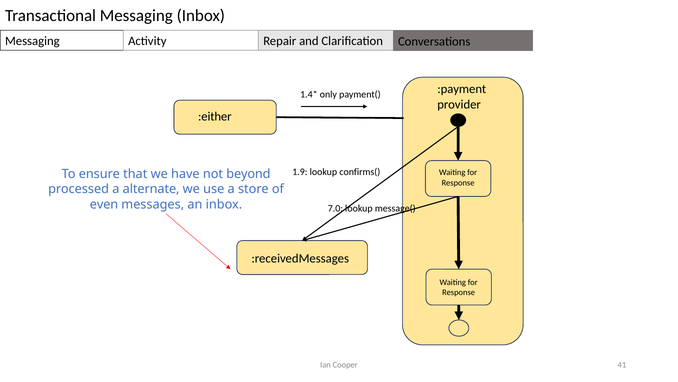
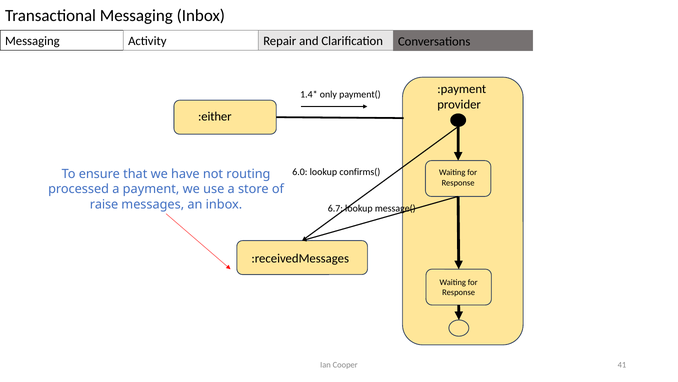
1.9: 1.9 -> 6.0 (300, 172)
beyond: beyond -> routing (248, 174)
alternate: alternate -> payment (151, 189)
even: even -> raise (104, 204)
7.0: 7.0 -> 6.7 (335, 208)
